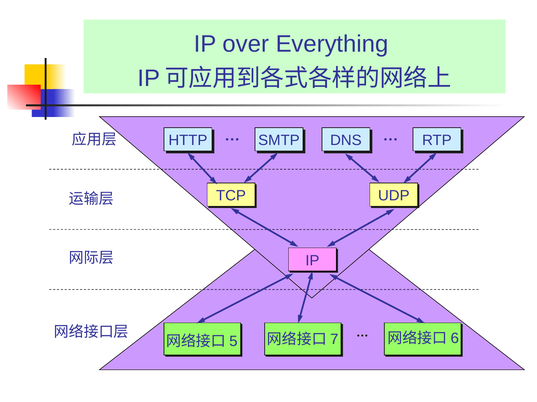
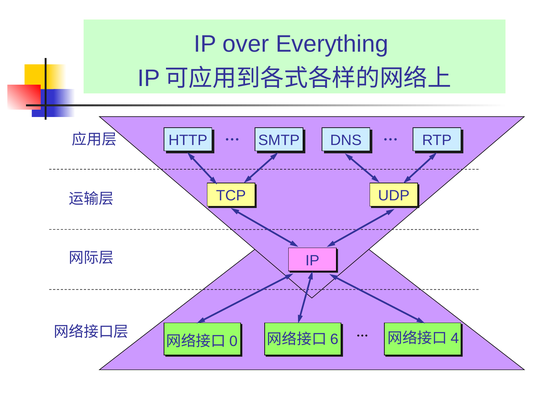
5: 5 -> 0 (233, 342)
7: 7 -> 6 (334, 340)
6: 6 -> 4 (455, 339)
